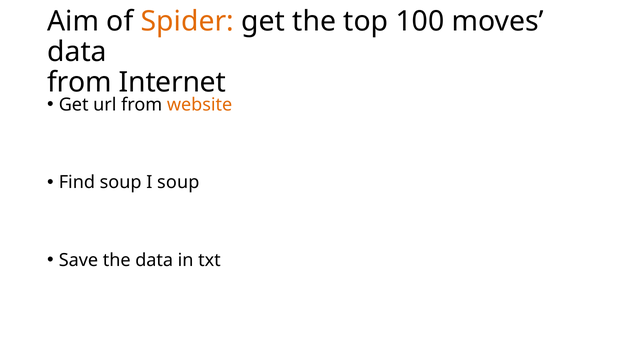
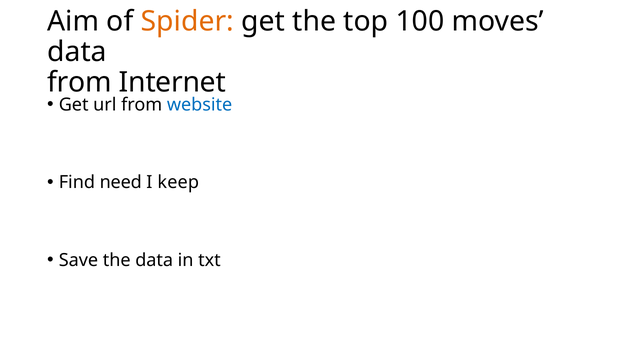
website colour: orange -> blue (200, 105)
Find soup: soup -> need (121, 183)
I soup: soup -> keep (178, 183)
